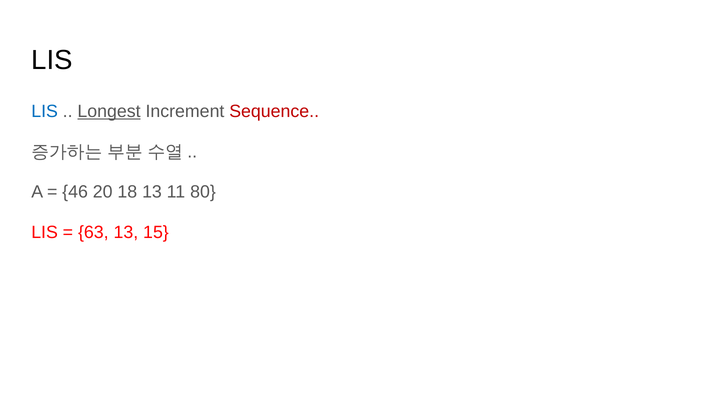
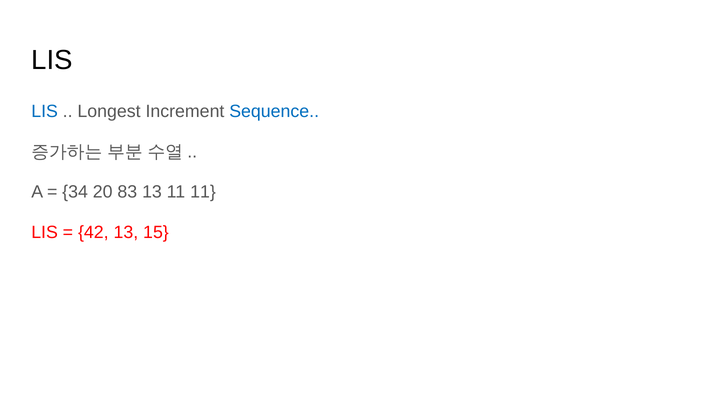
Longest underline: present -> none (109, 112)
Sequence colour: red -> blue (274, 112)
46: 46 -> 34 (75, 192)
18: 18 -> 83 (127, 192)
11 80: 80 -> 11 (203, 192)
63: 63 -> 42 (93, 232)
